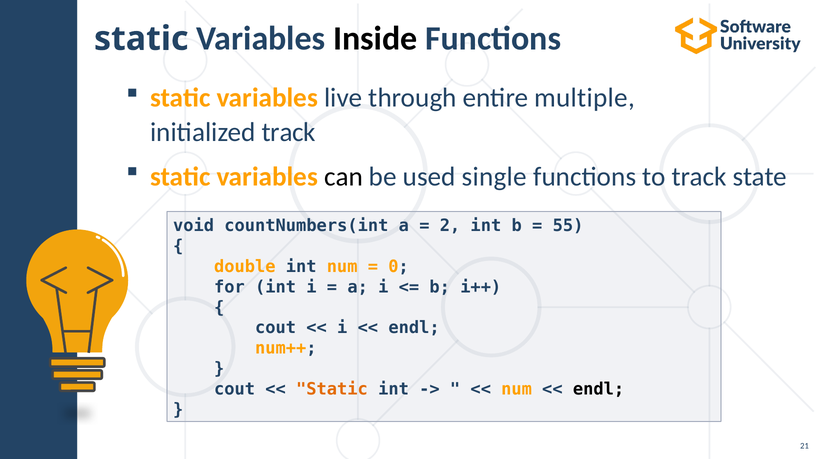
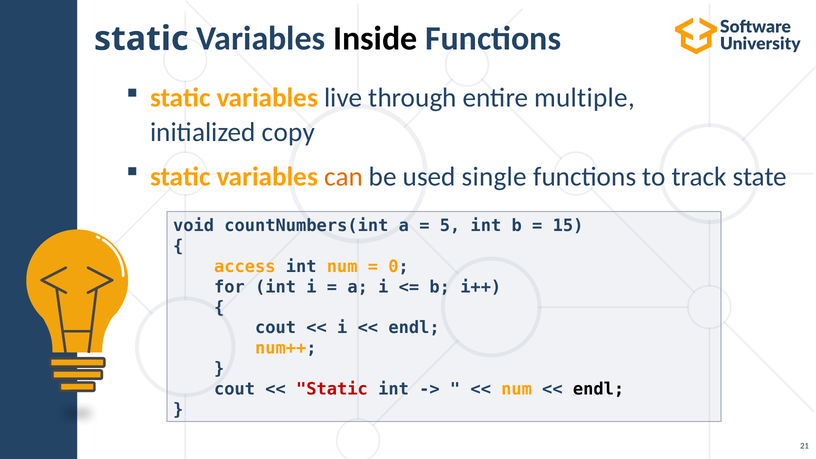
initialized track: track -> copy (288, 132)
can colour: black -> orange (344, 177)
2: 2 -> 5 (450, 226)
55: 55 -> 15 (568, 226)
double: double -> access (245, 267)
Static colour: orange -> red (332, 389)
